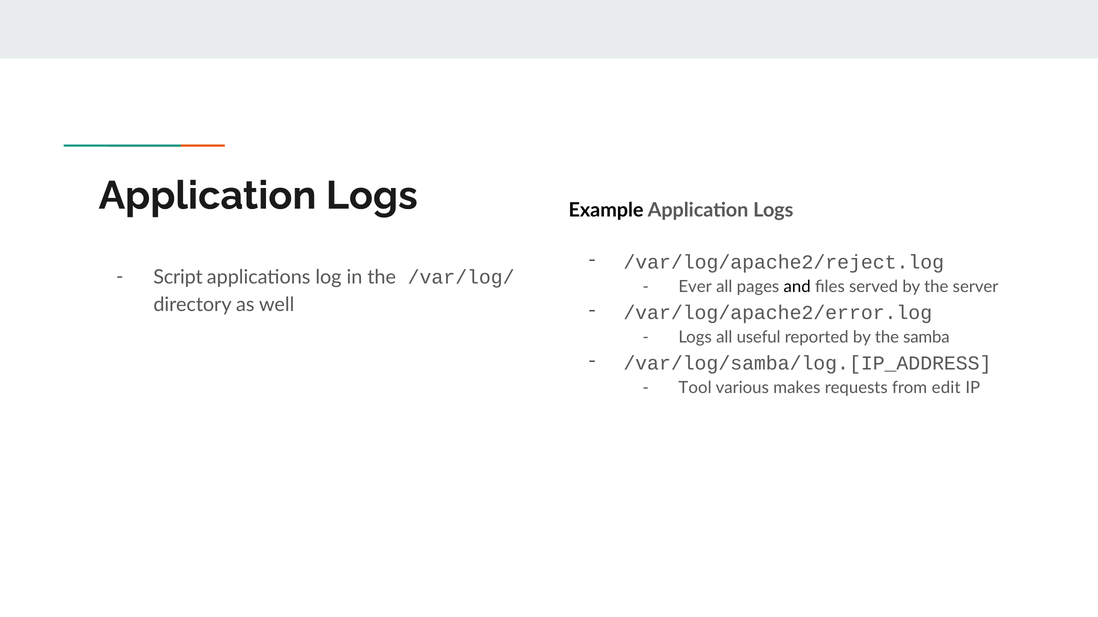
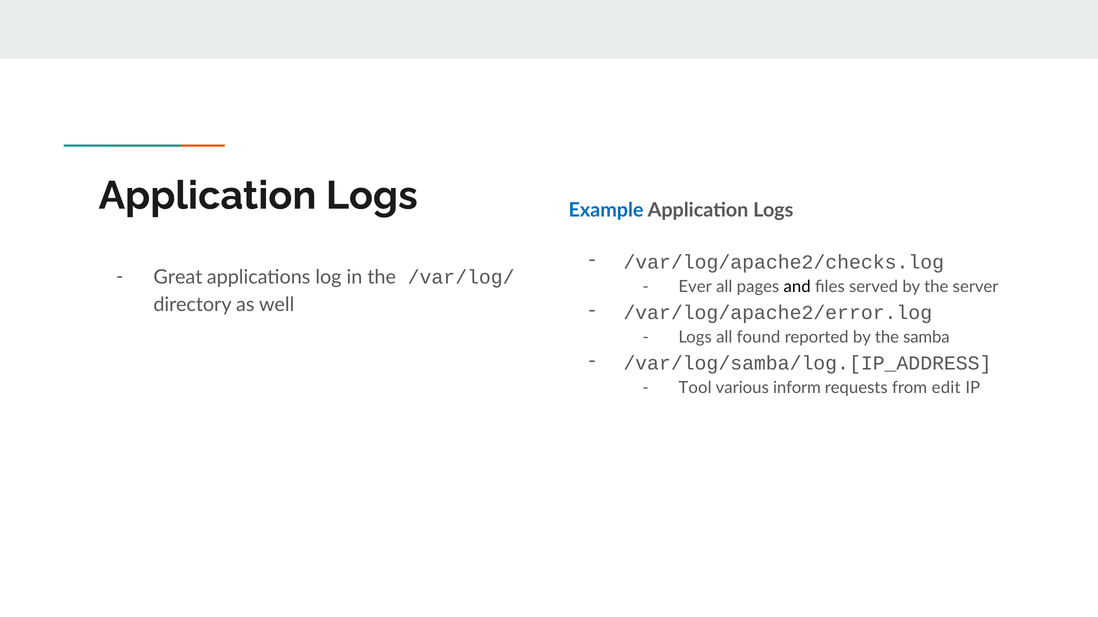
Example colour: black -> blue (606, 211)
/var/log/apache2/reject.log: /var/log/apache2/reject.log -> /var/log/apache2/checks.log (784, 262)
Script: Script -> Great (178, 277)
useful: useful -> found (758, 338)
makes: makes -> inform (797, 388)
